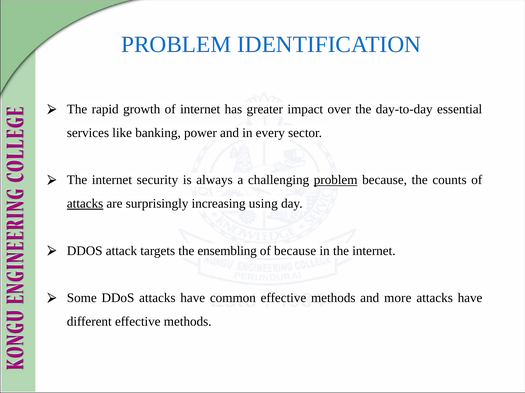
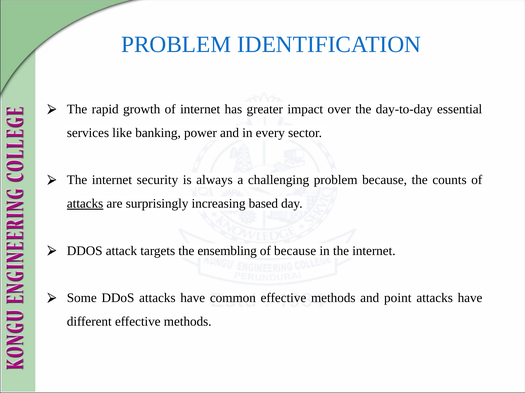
problem underline: present -> none (336, 180)
using: using -> based (263, 204)
more: more -> point (398, 298)
